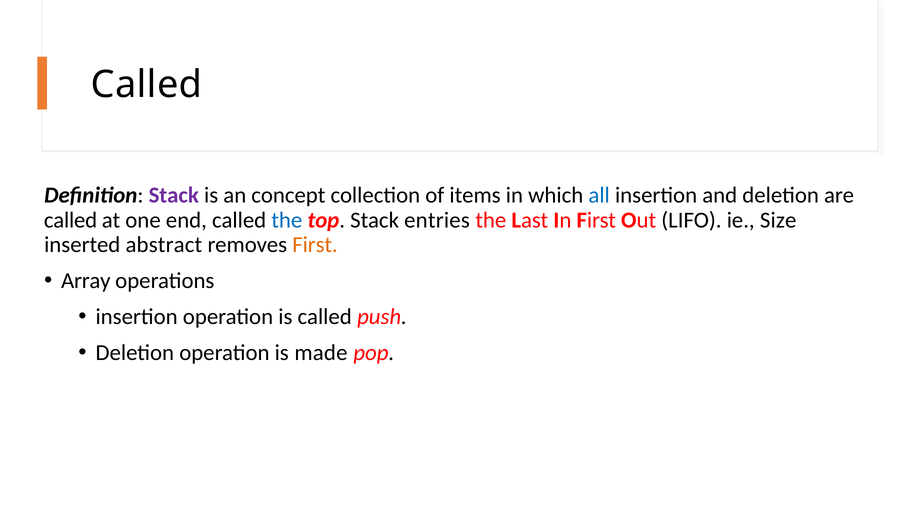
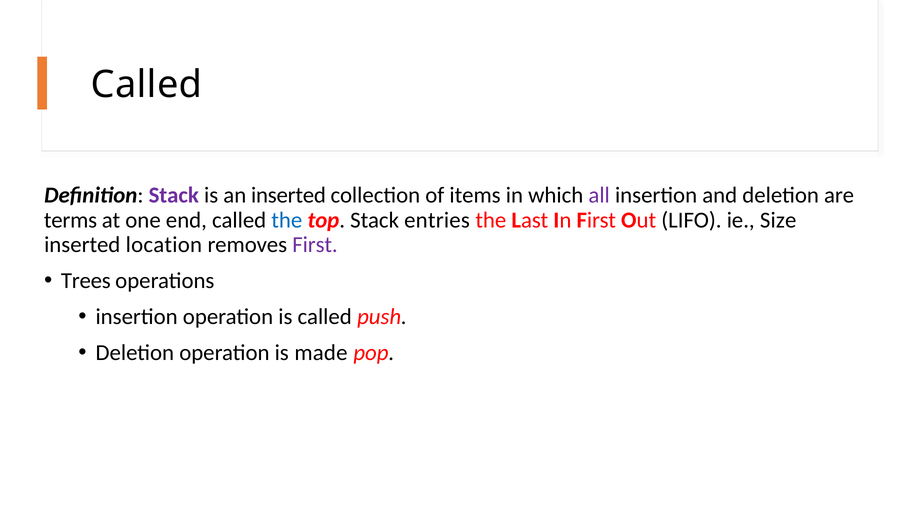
an concept: concept -> inserted (288, 196)
all colour: blue -> purple (599, 196)
called: called -> terms (71, 220)
abstract: abstract -> location (164, 245)
First colour: orange -> purple (315, 245)
Array: Array -> Trees (86, 281)
